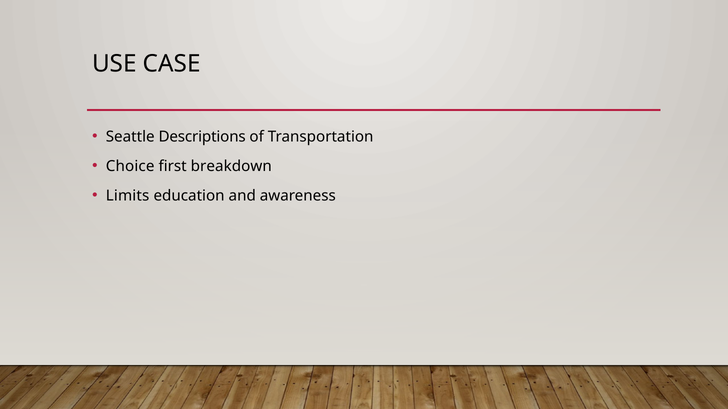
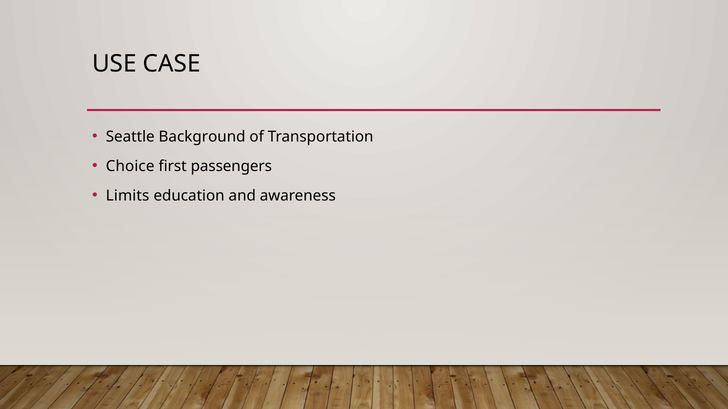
Descriptions: Descriptions -> Background (202, 137)
breakdown: breakdown -> passengers (231, 166)
